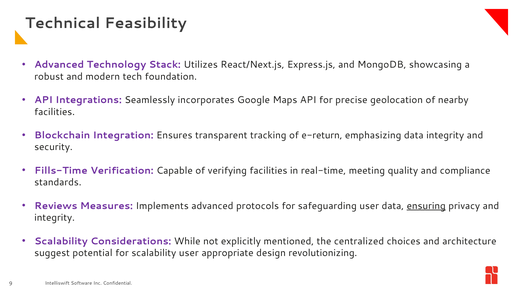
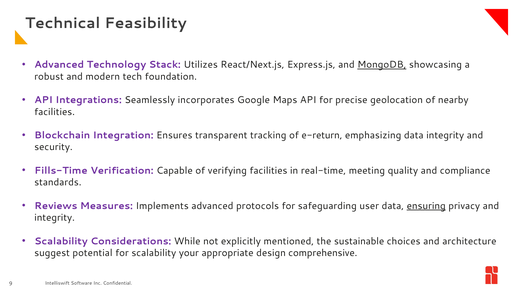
MongoDB underline: none -> present (382, 65)
centralized: centralized -> sustainable (359, 241)
scalability user: user -> your (189, 253)
revolutionizing: revolutionizing -> comprehensive (323, 253)
